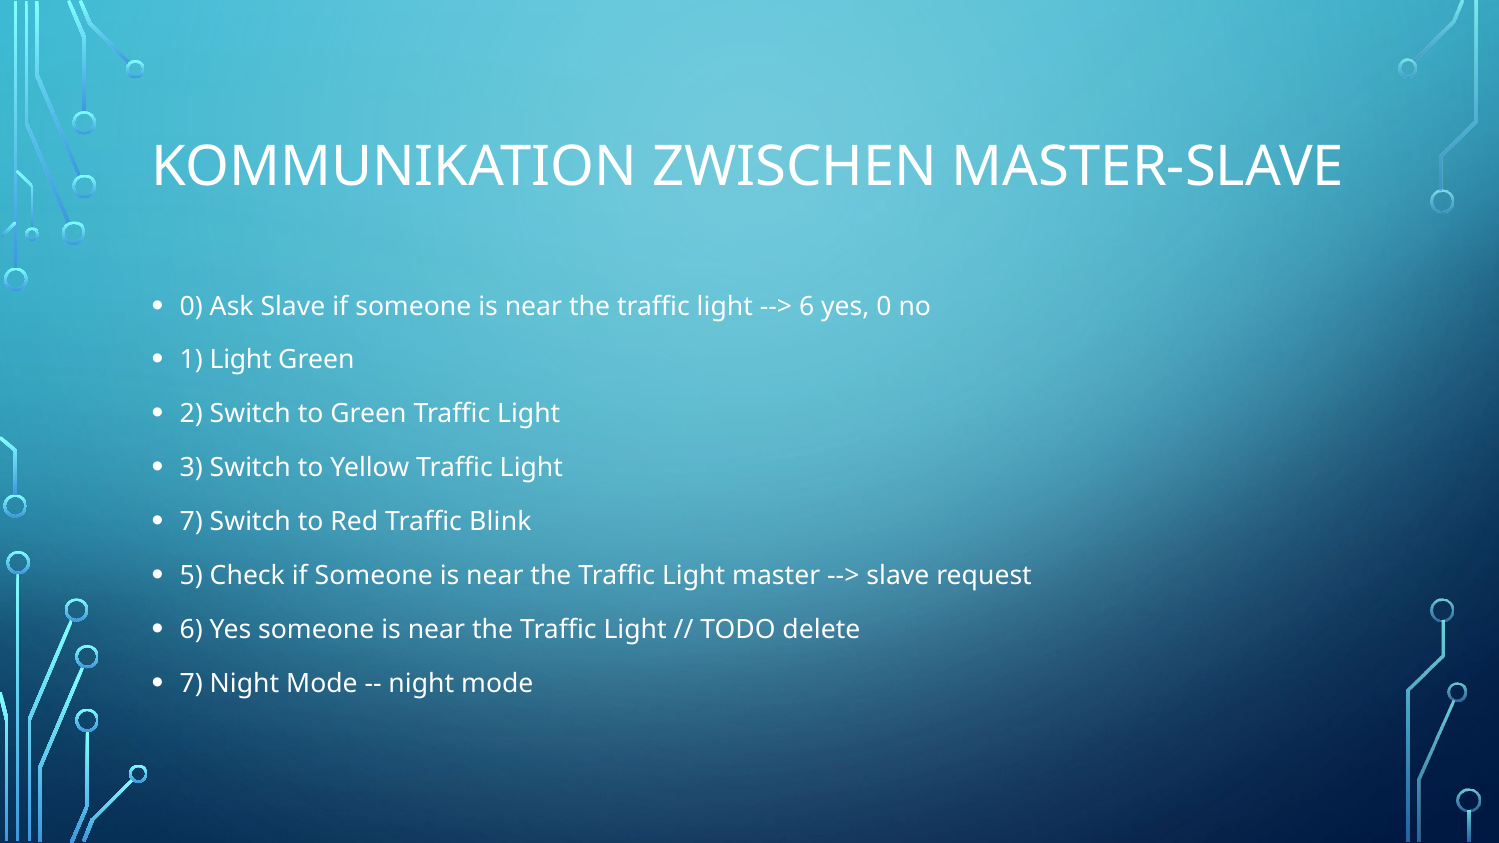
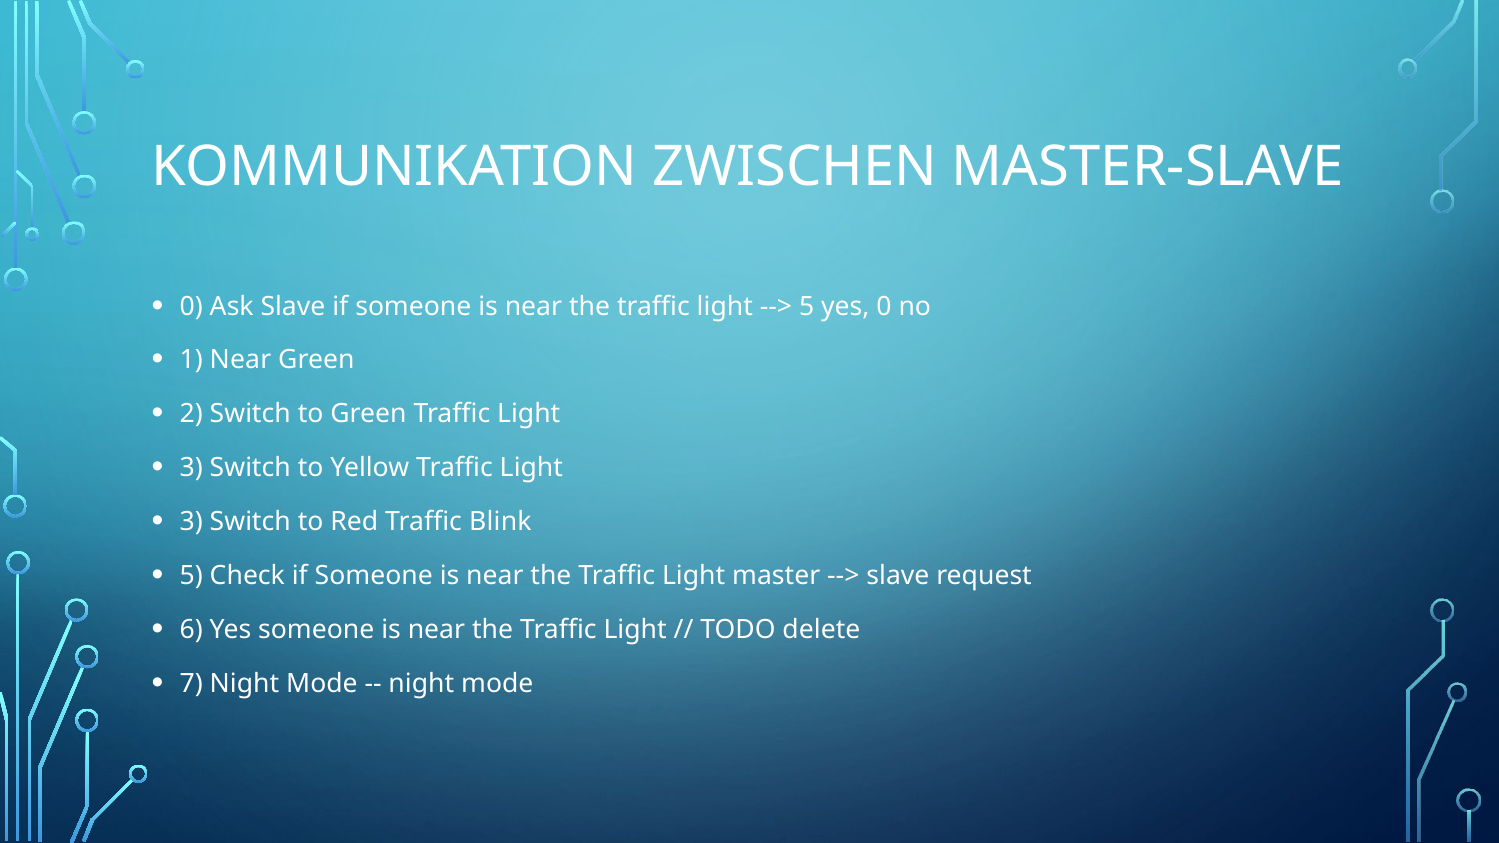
6: 6 -> 5 (807, 306)
1 Light: Light -> Near (240, 360)
7: 7 -> 3 (191, 522)
